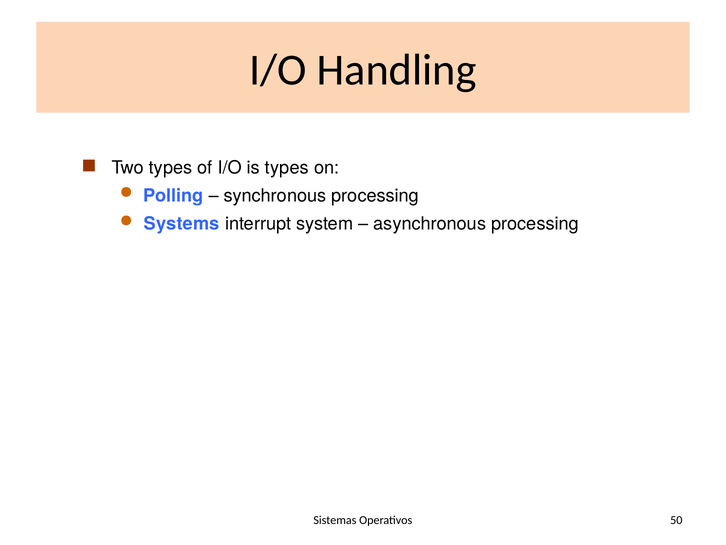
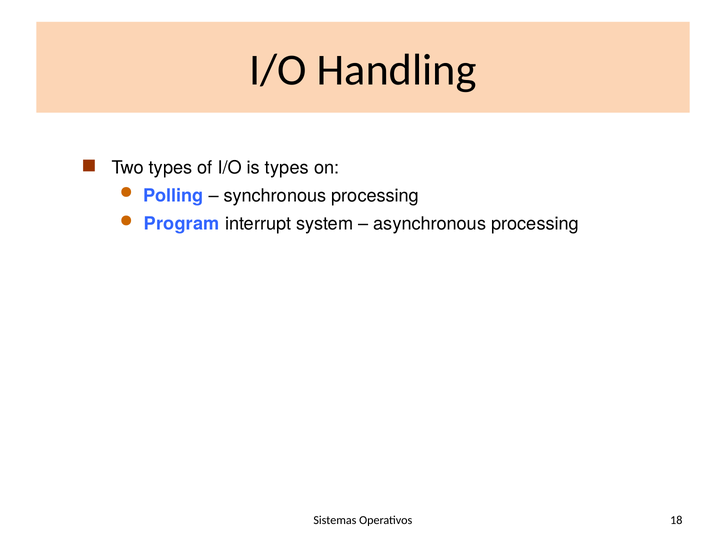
Systems: Systems -> Program (182, 224)
50: 50 -> 18 (676, 520)
